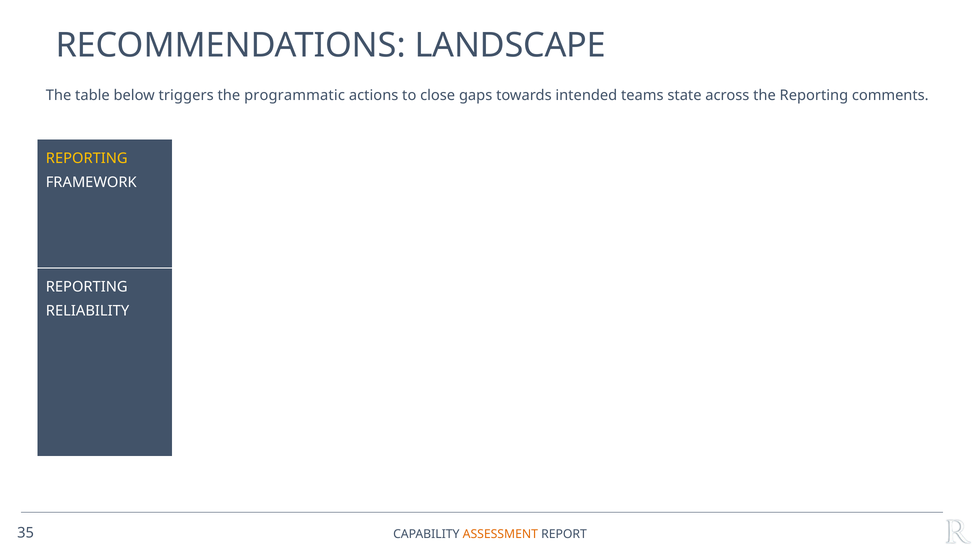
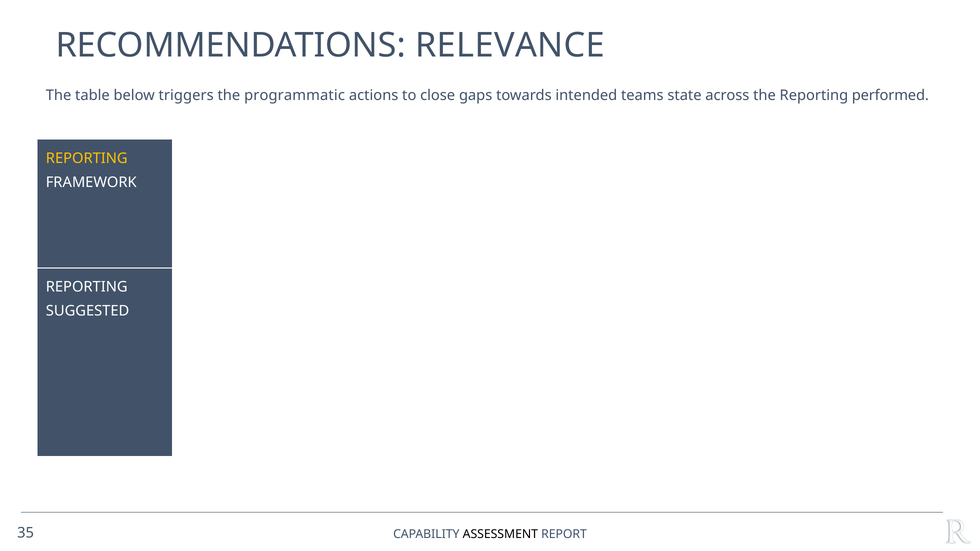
LANDSCAPE: LANDSCAPE -> RELEVANCE (510, 45)
comments: comments -> performed (890, 96)
RELIABILITY: RELIABILITY -> SUGGESTED (88, 311)
ASSESSMENT colour: orange -> black (500, 534)
